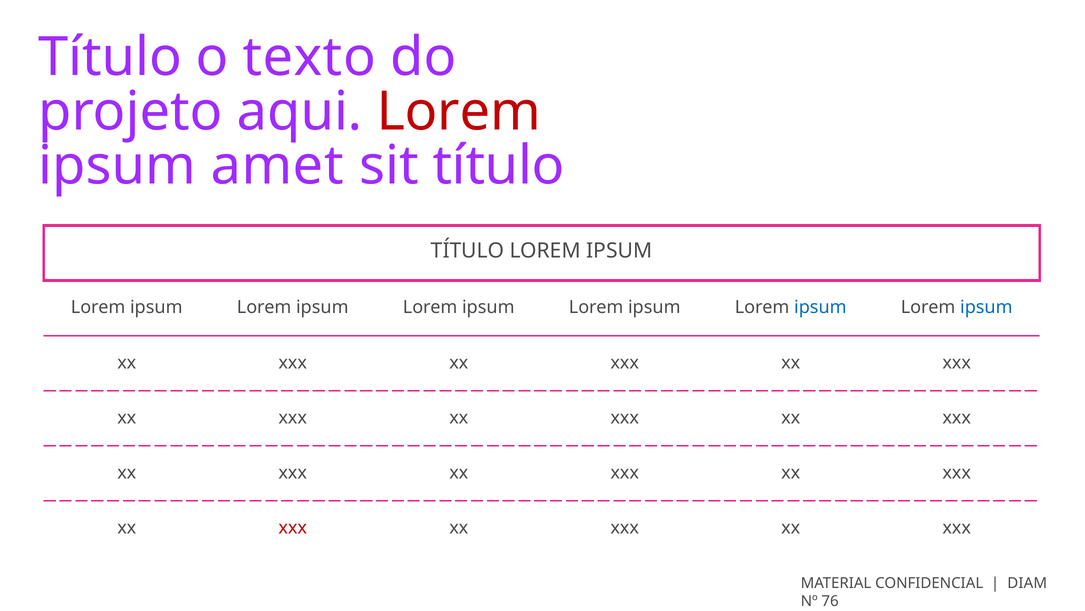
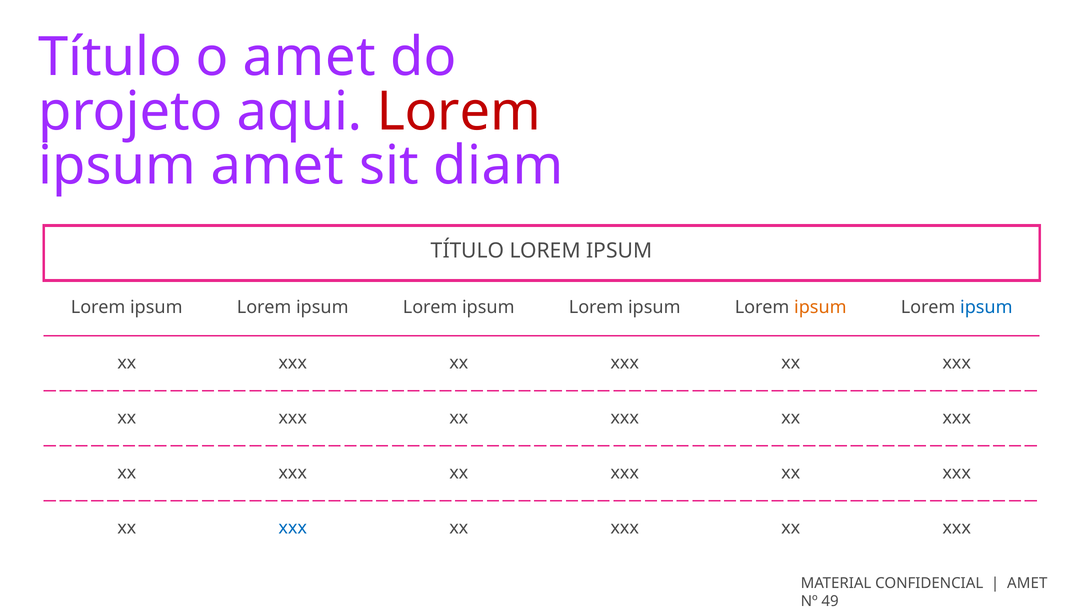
o texto: texto -> amet (309, 57)
sit título: título -> diam (498, 166)
ipsum colour: blue -> orange (820, 307)
xxx colour: red -> blue (293, 527)
DIAM: DIAM -> AMET (1027, 583)
76: 76 -> 49 (830, 601)
